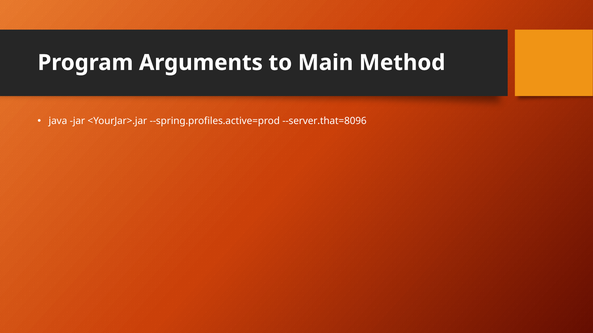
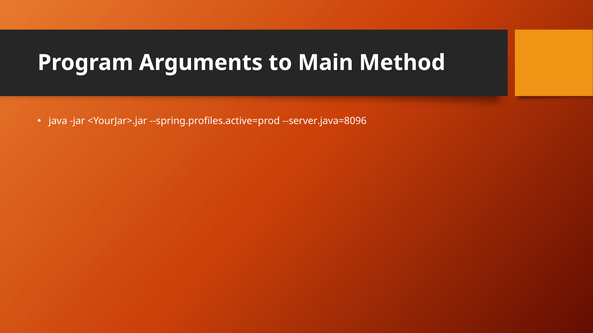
--server.that=8096: --server.that=8096 -> --server.java=8096 (325, 121)
